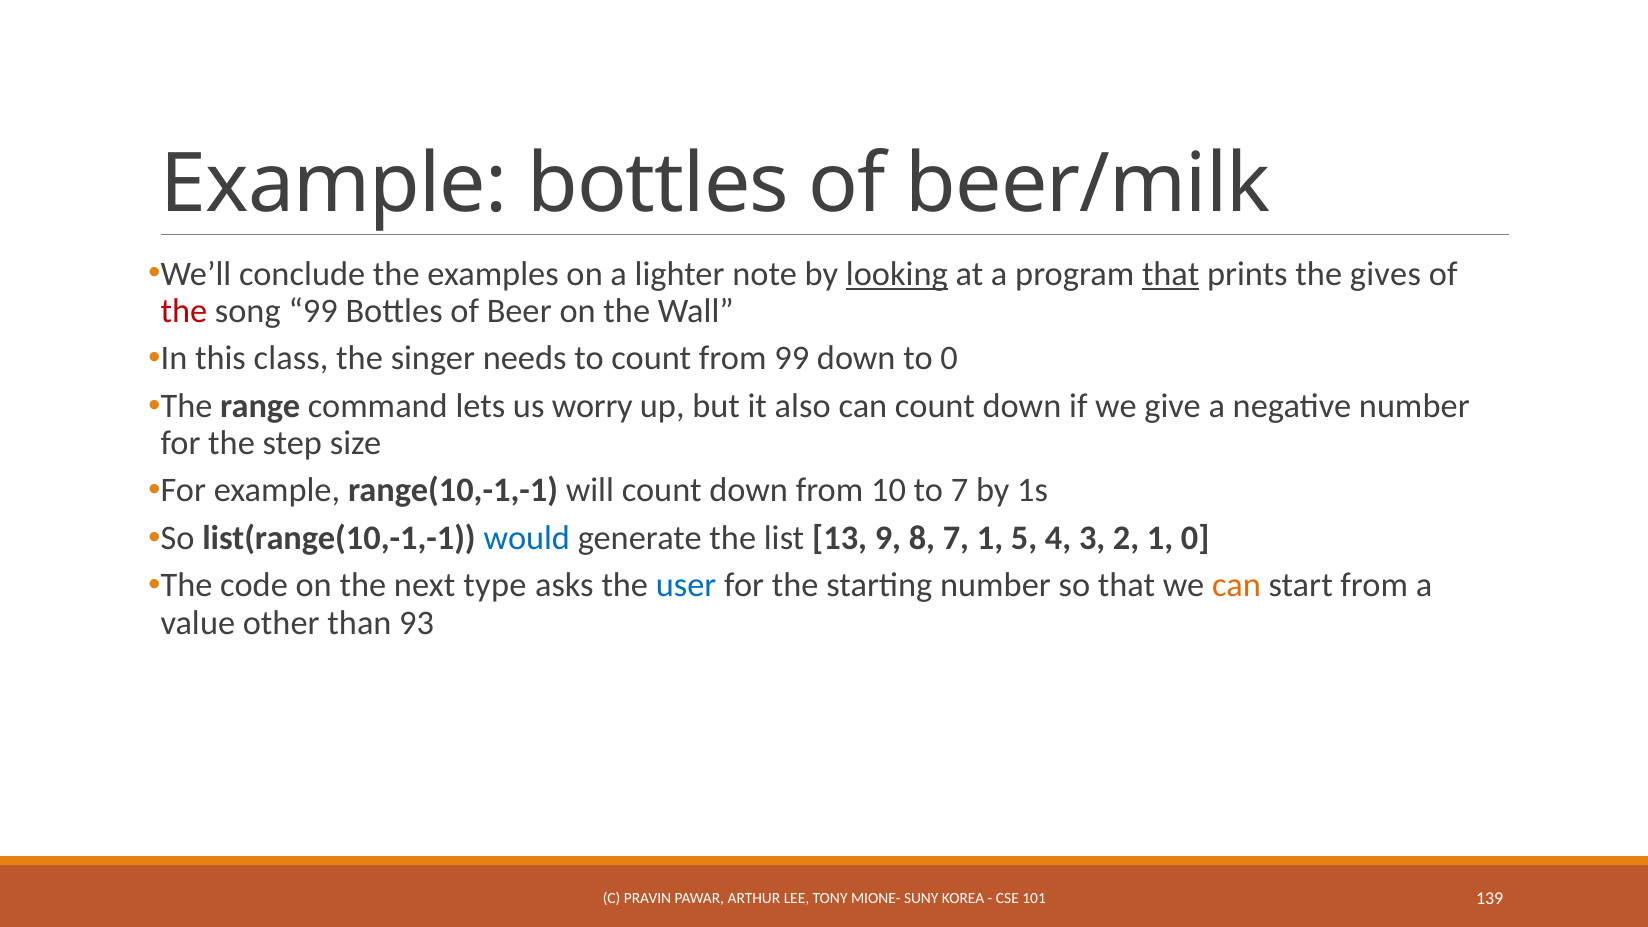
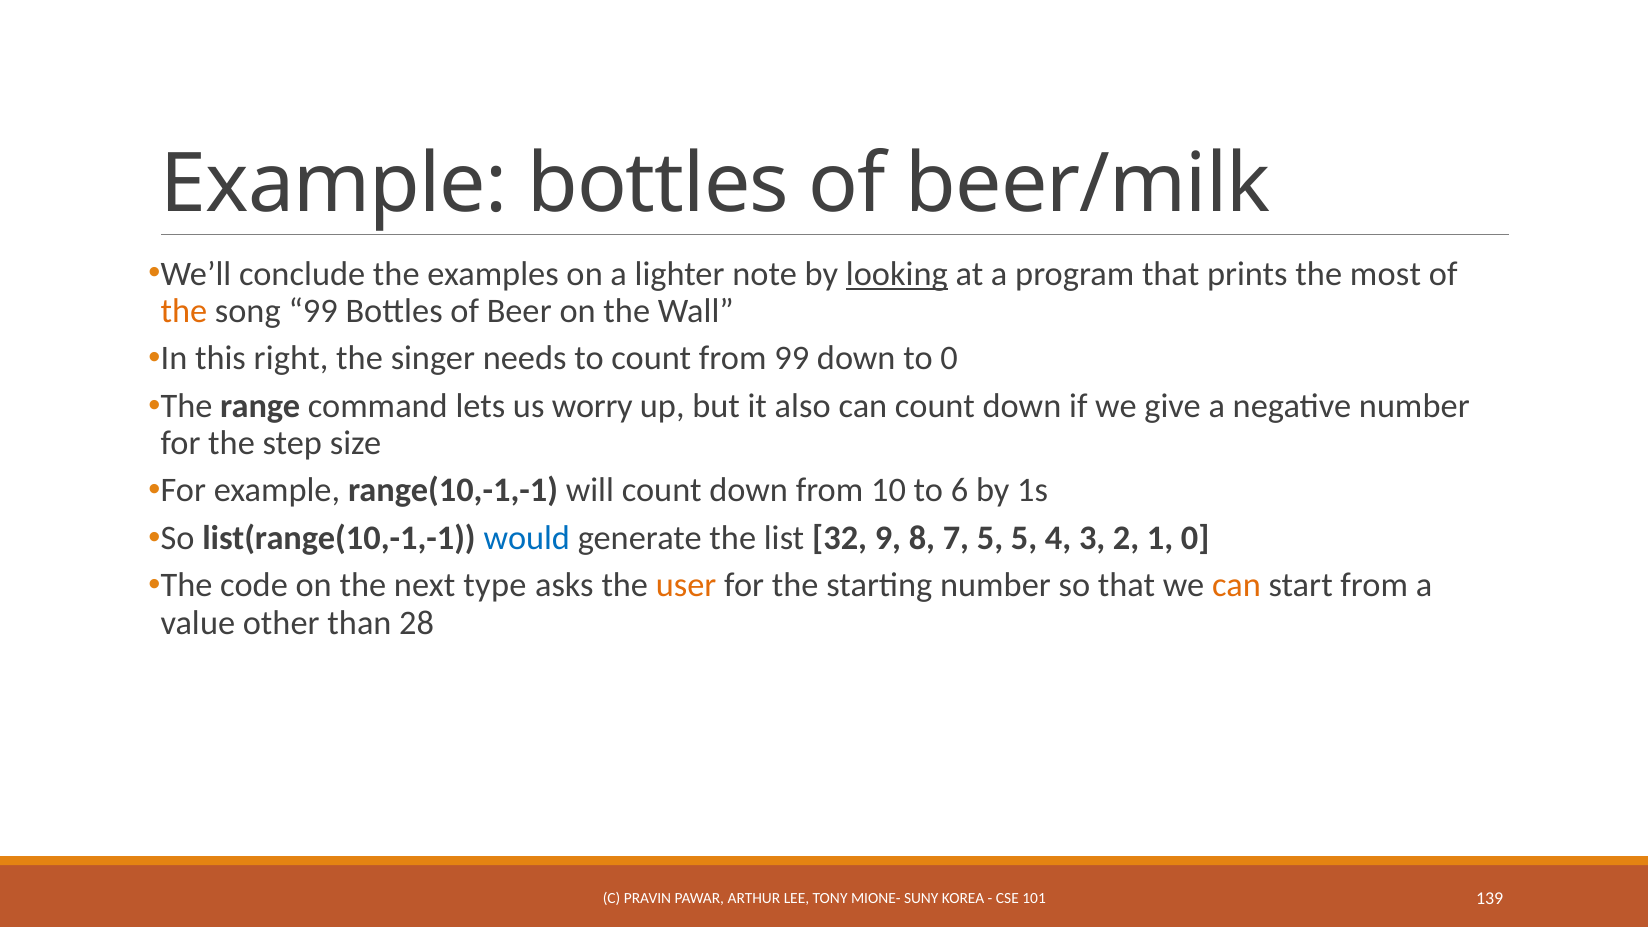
that underline: present -> none (1171, 274)
gives: gives -> most (1385, 274)
the colour: red -> orange (184, 311)
class: class -> right (291, 359)
to 7: 7 -> 6 (959, 491)
13: 13 -> 32 (840, 538)
7 1: 1 -> 5 (990, 538)
user colour: blue -> orange (686, 586)
93: 93 -> 28 (417, 623)
